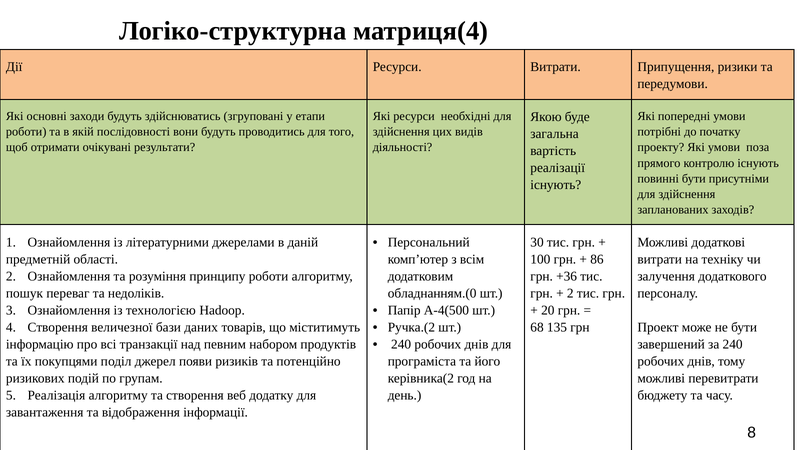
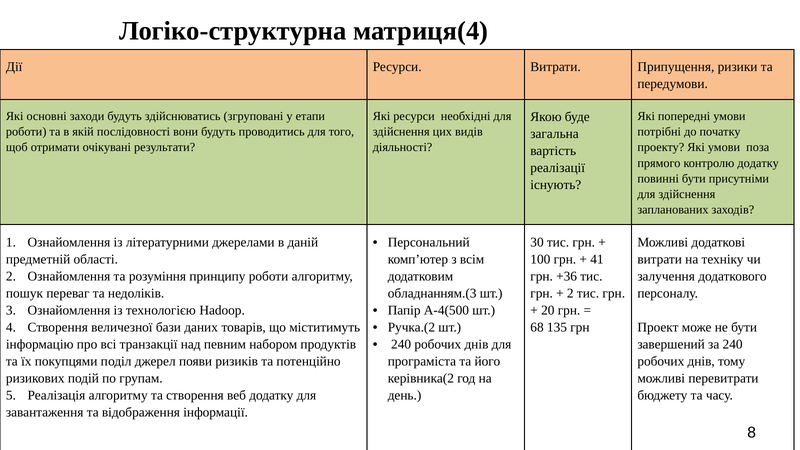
контролю існують: існують -> додатку (758, 163)
86: 86 -> 41 (597, 259)
обладнанням.(0: обладнанням.(0 -> обладнанням.(3 (432, 293)
